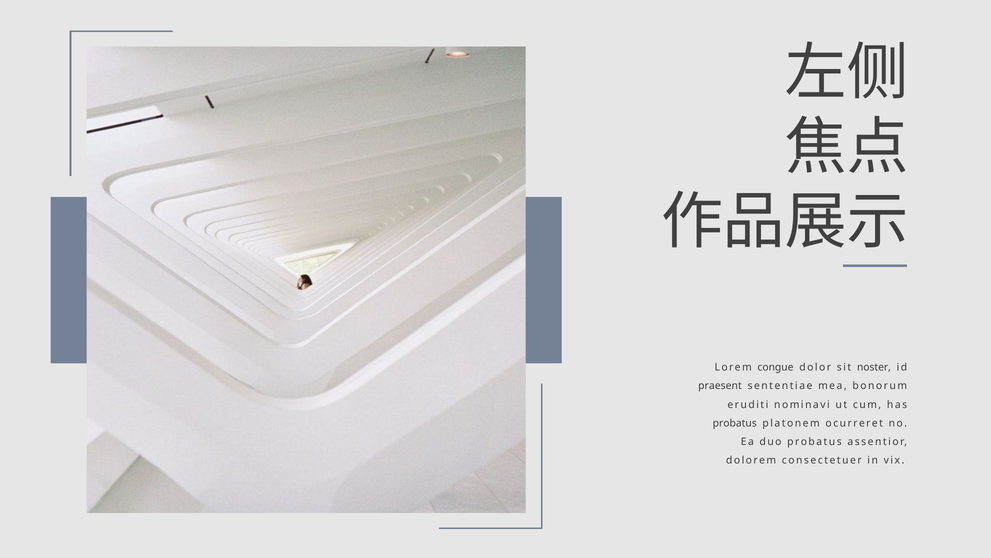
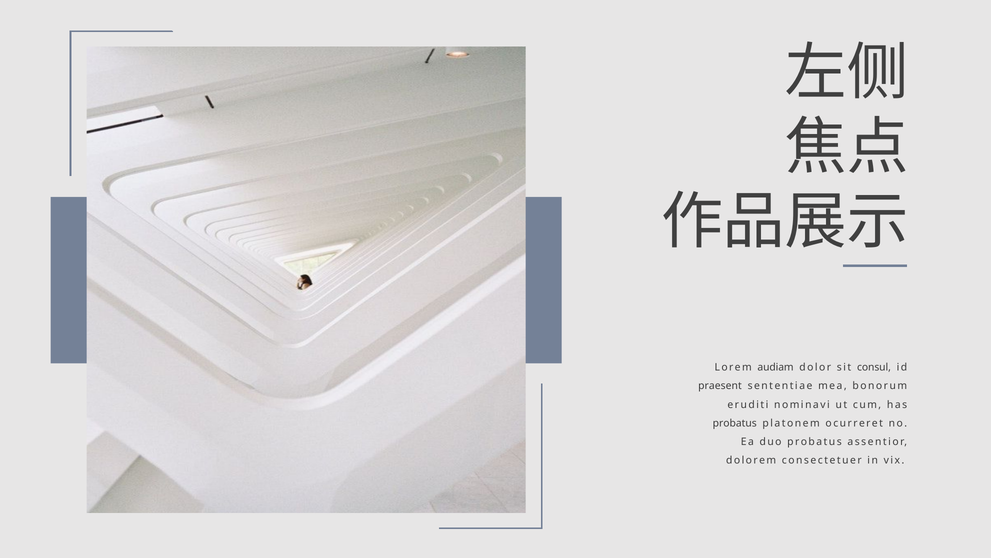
congue: congue -> audiam (776, 367)
noster: noster -> consul (874, 367)
